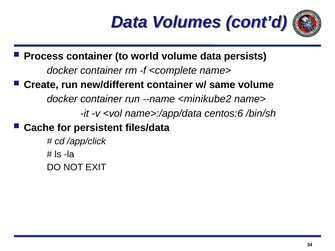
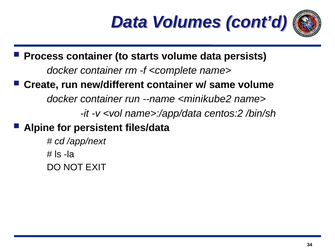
world: world -> starts (145, 56)
centos:6: centos:6 -> centos:2 (224, 114)
Cache: Cache -> Alpine (39, 128)
/app/click: /app/click -> /app/next (86, 141)
